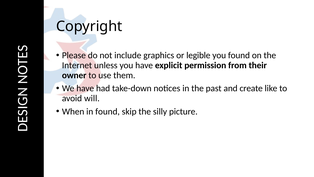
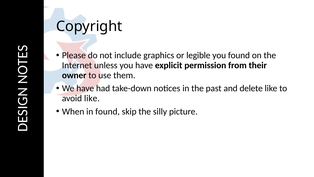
create: create -> delete (251, 88)
avoid will: will -> like (92, 98)
